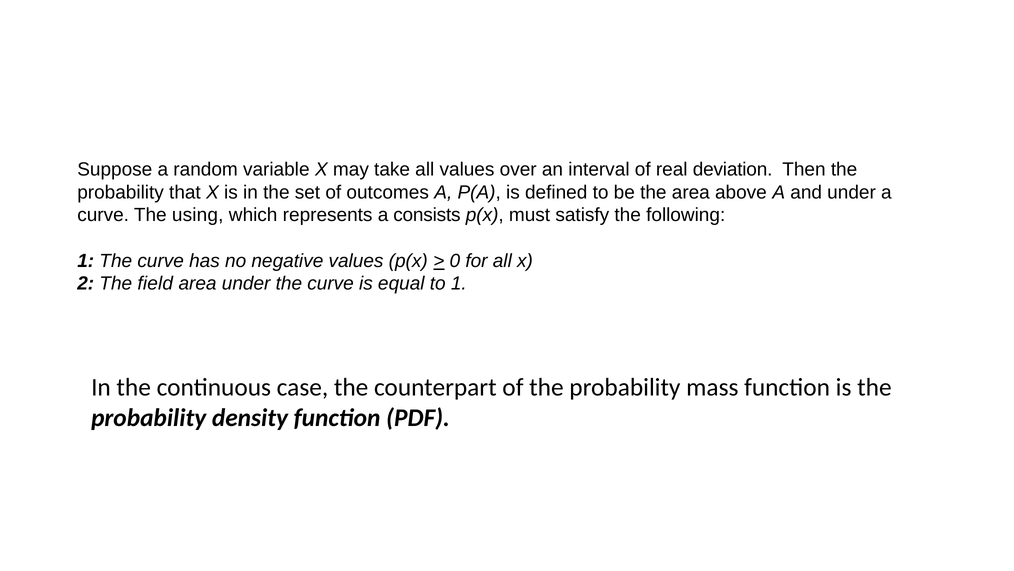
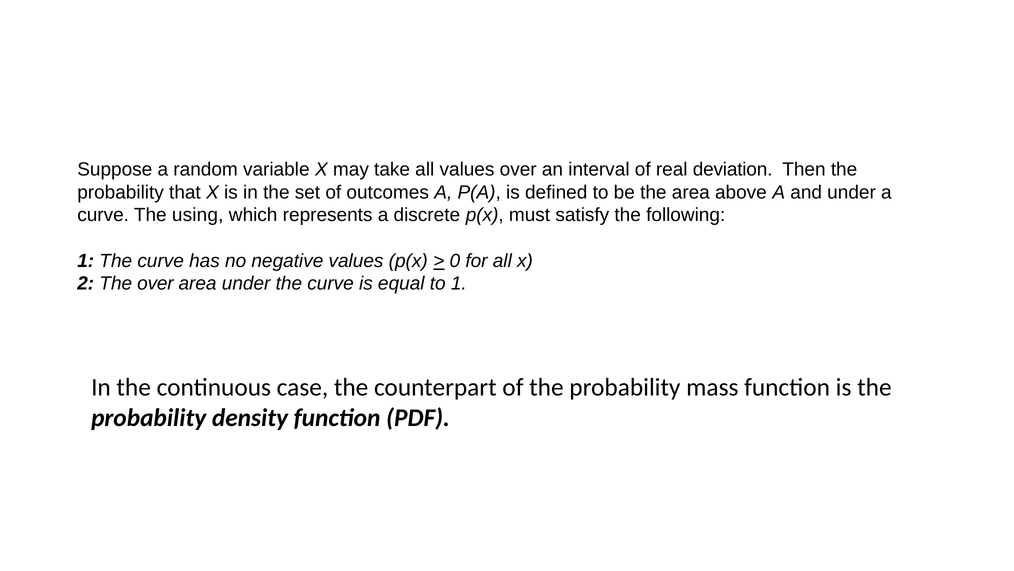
consists: consists -> discrete (427, 215)
The field: field -> over (155, 283)
